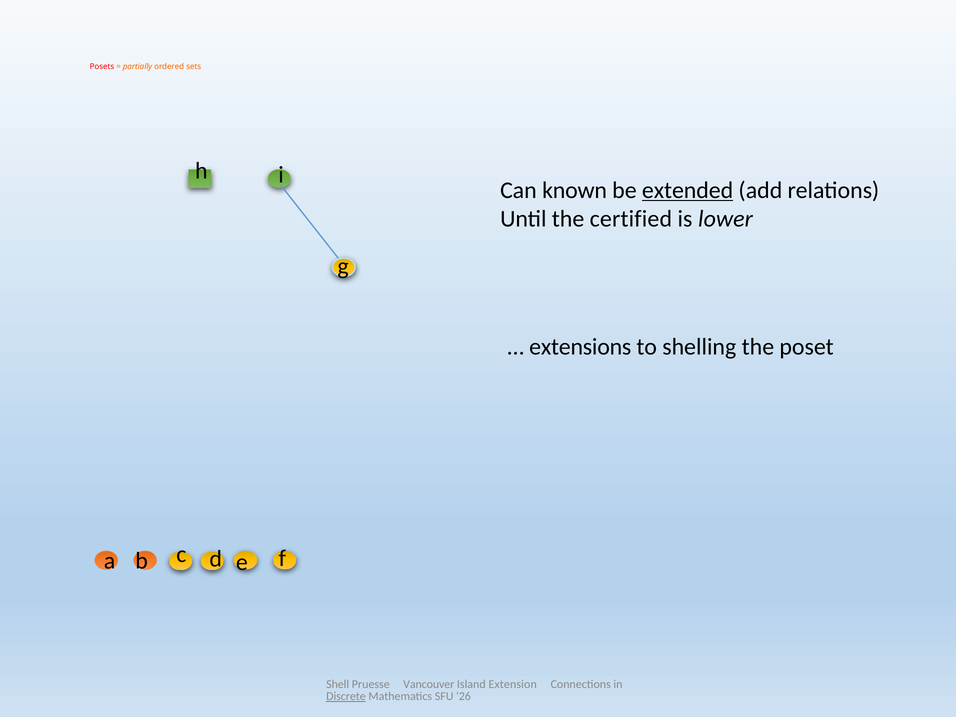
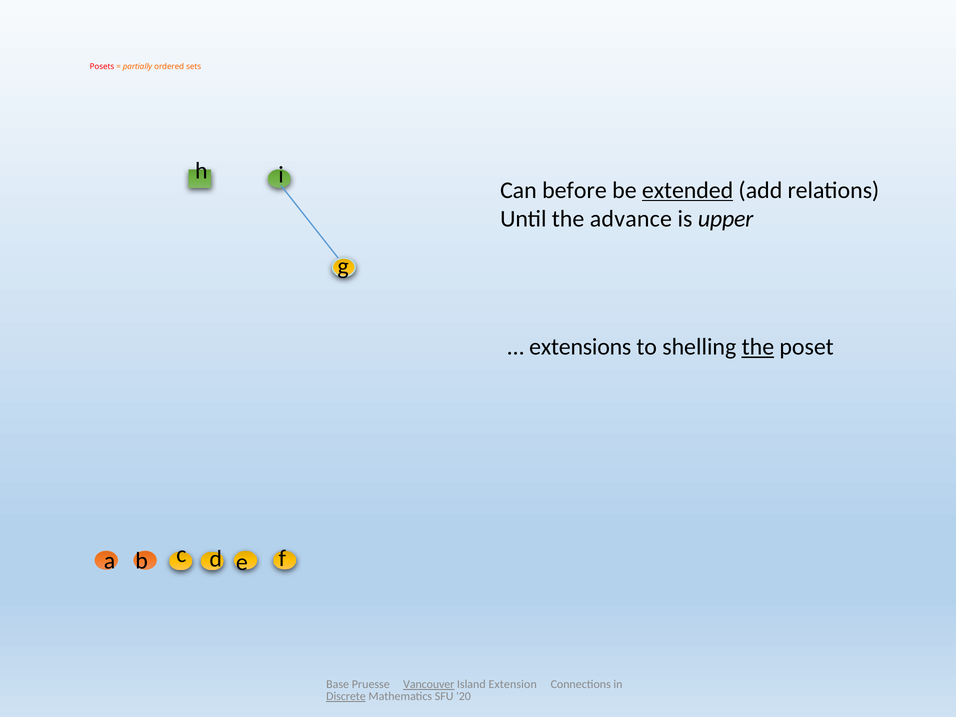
known: known -> before (574, 190)
certified: certified -> advance (631, 219)
lower: lower -> upper (726, 219)
the underline: none -> present (758, 347)
Shell: Shell -> Base (338, 684)
Vancouver underline: none -> present (429, 684)
26: 26 -> 20 (464, 696)
